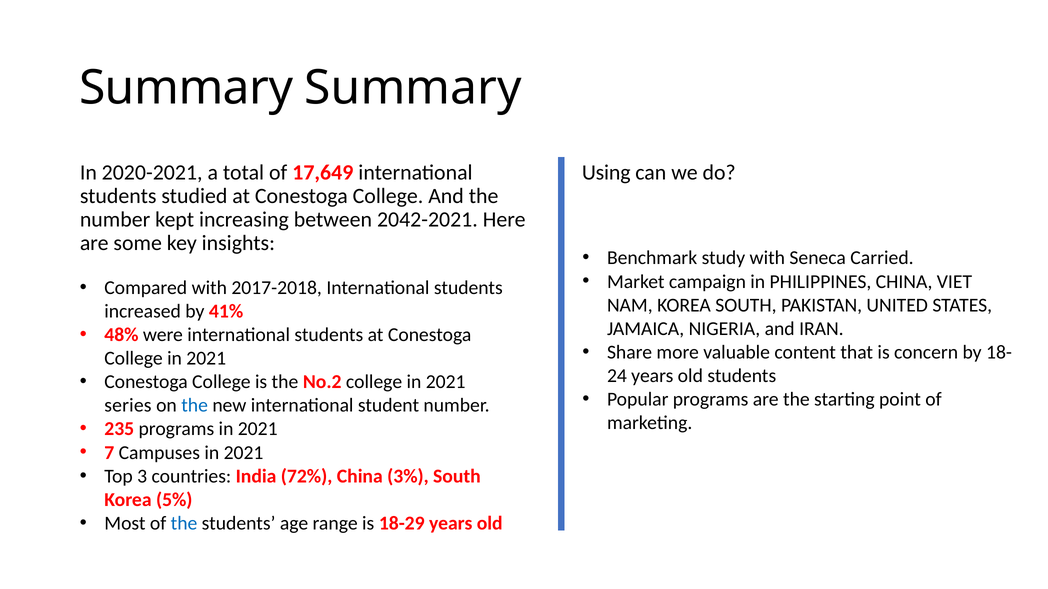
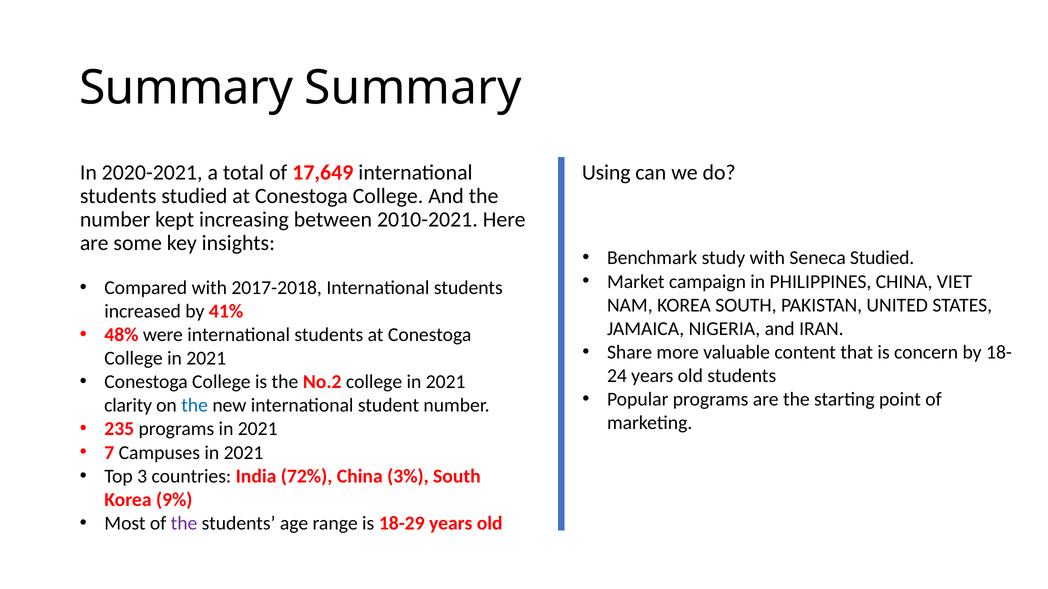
2042-2021: 2042-2021 -> 2010-2021 (427, 220)
Seneca Carried: Carried -> Studied (882, 258)
series: series -> clarity (128, 406)
5%: 5% -> 9% (174, 500)
the colour: blue -> purple (184, 524)
